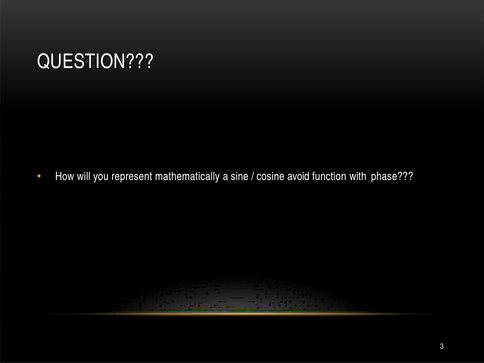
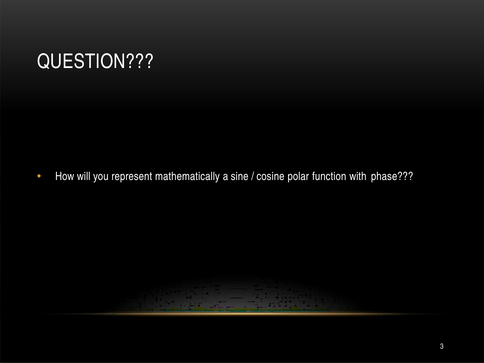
avoid: avoid -> polar (298, 176)
